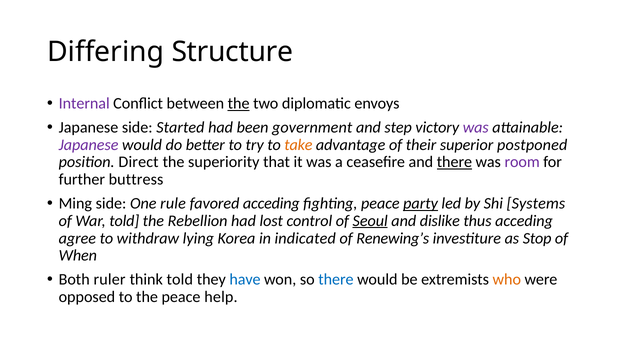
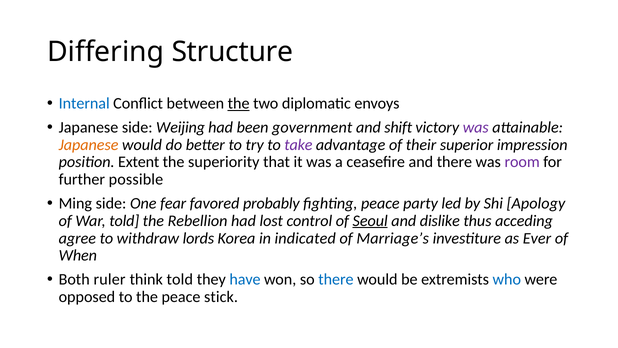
Internal colour: purple -> blue (84, 103)
Started: Started -> Weijing (181, 127)
step: step -> shift (398, 127)
Japanese colour: purple -> orange (89, 145)
take colour: orange -> purple (298, 145)
postponed: postponed -> impression (532, 145)
Direct: Direct -> Extent (139, 162)
there underline: present -> none (454, 162)
buttress: buttress -> possible (136, 179)
rule: rule -> fear (173, 203)
favored acceding: acceding -> probably (271, 203)
party underline: present -> none (421, 203)
Systems: Systems -> Apology (536, 203)
lying: lying -> lords (198, 238)
Renewing’s: Renewing’s -> Marriage’s (393, 238)
Stop: Stop -> Ever (537, 238)
who colour: orange -> blue (507, 279)
help: help -> stick (221, 296)
